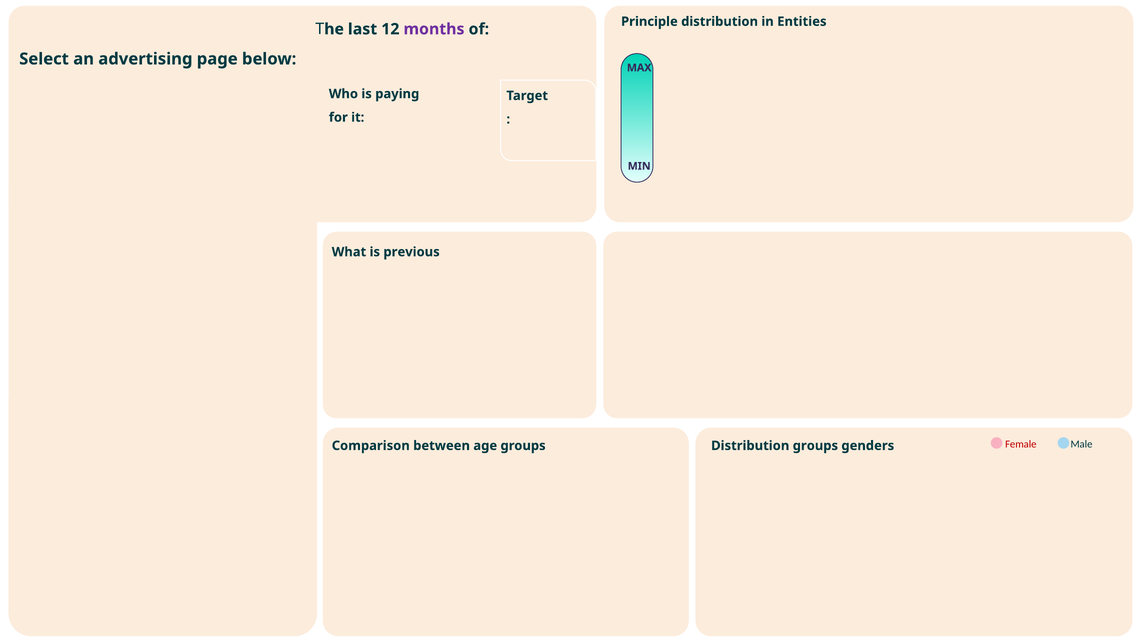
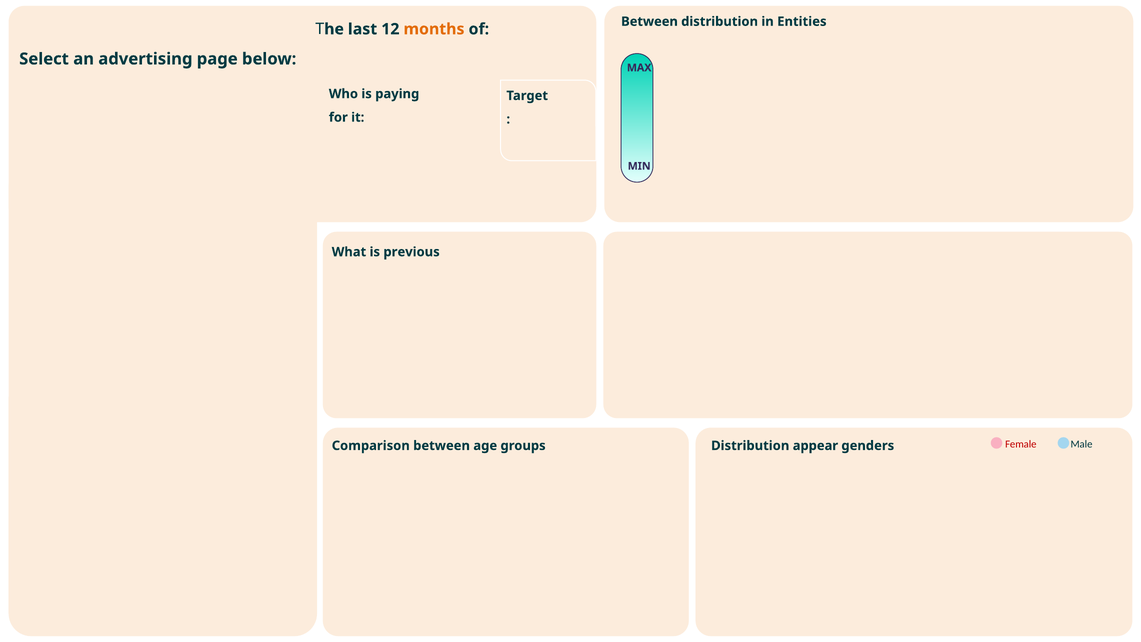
Principle: Principle -> Between (649, 22)
months colour: purple -> orange (434, 29)
Distribution groups: groups -> appear (815, 446)
